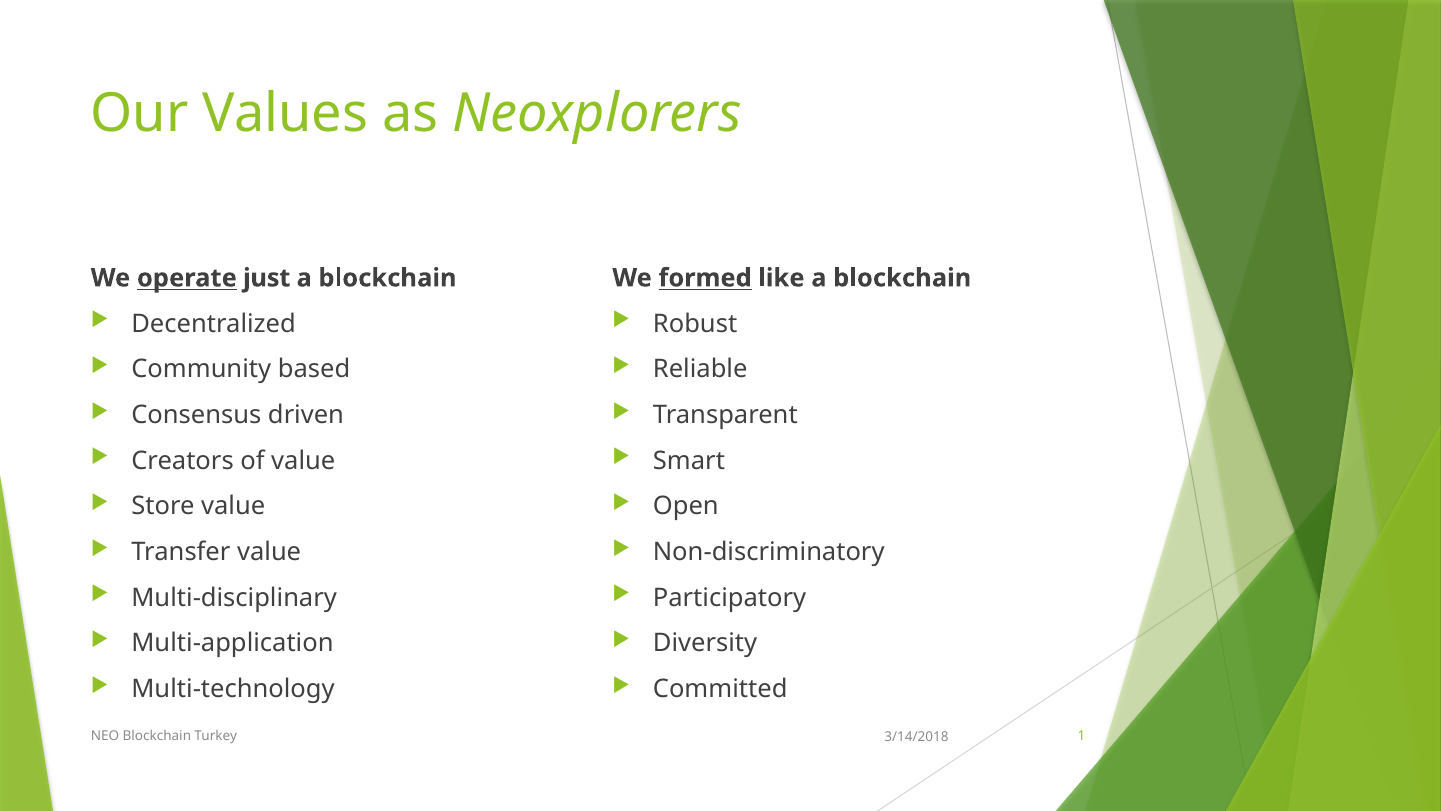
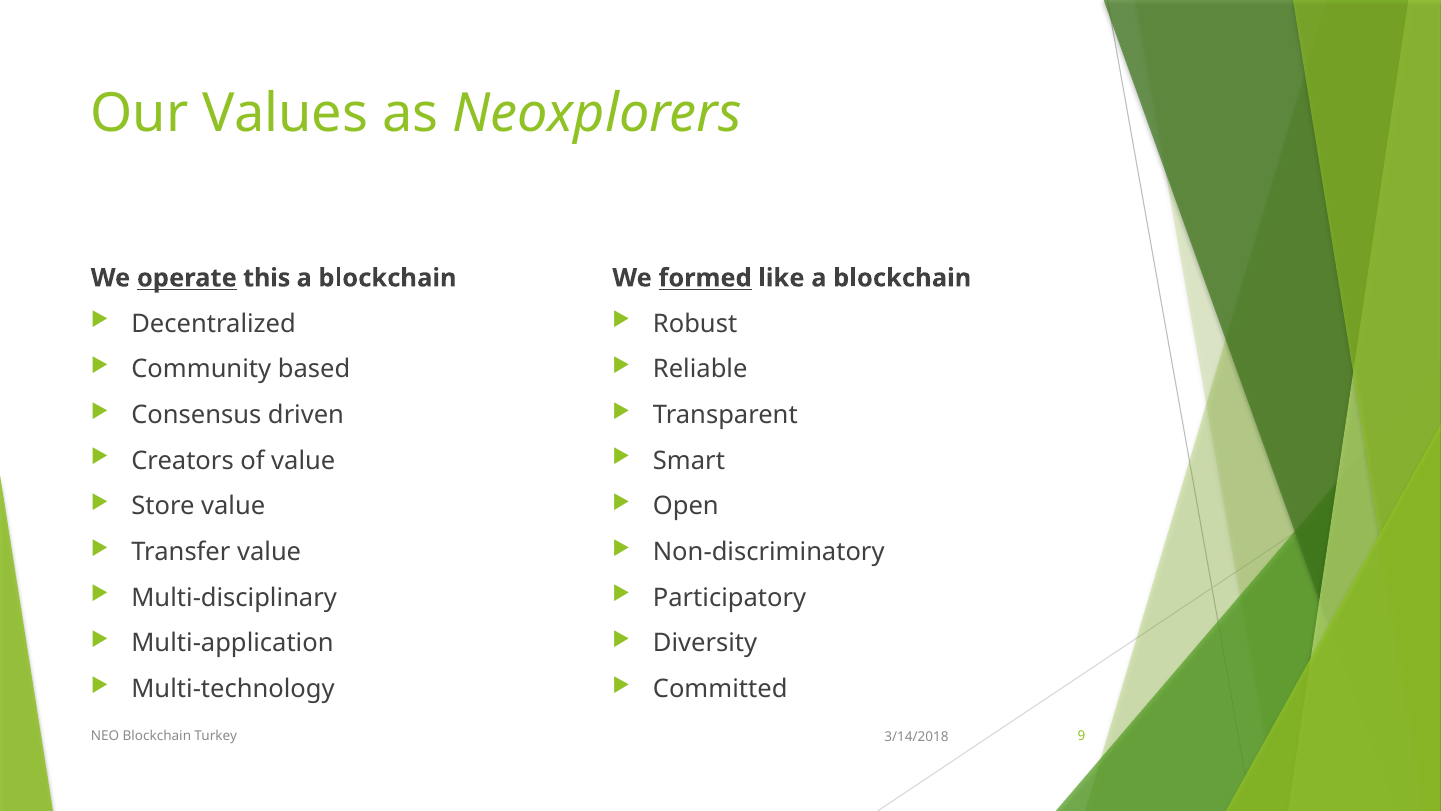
just: just -> this (267, 278)
1: 1 -> 9 (1082, 735)
